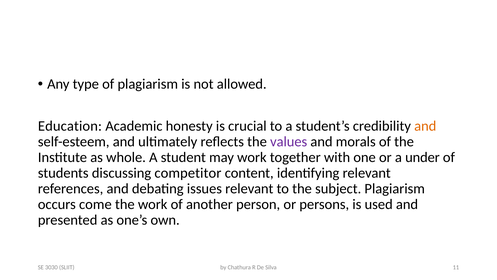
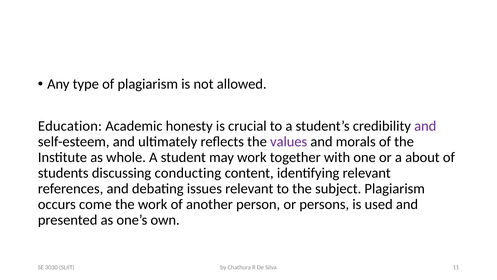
and colour: orange -> purple (425, 126)
under: under -> about (422, 157)
competitor: competitor -> conducting (188, 173)
